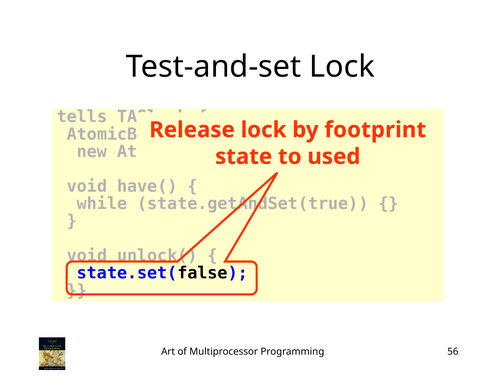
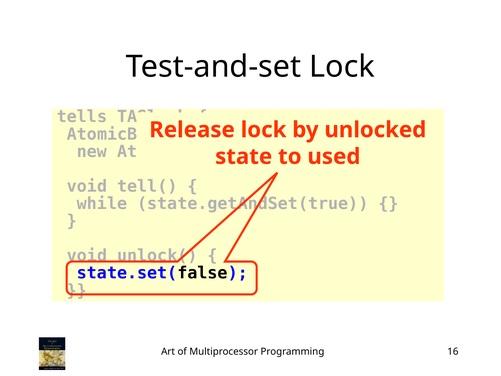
footprint: footprint -> unlocked (375, 130)
have(: have( -> tell( (147, 186)
56: 56 -> 16 (453, 351)
